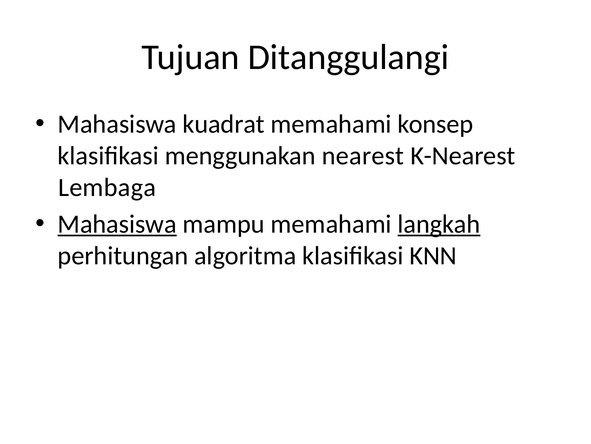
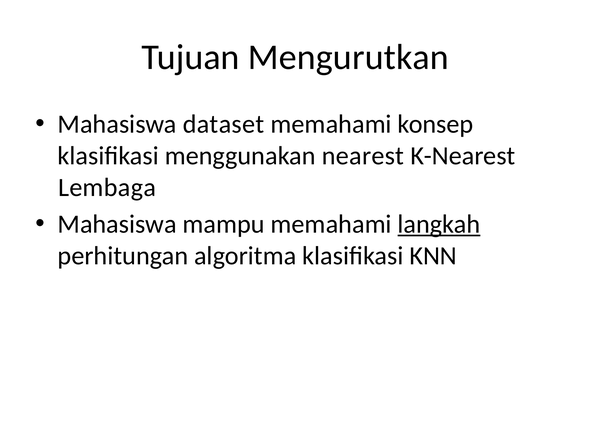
Ditanggulangi: Ditanggulangi -> Mengurutkan (348, 57)
kuadrat: kuadrat -> dataset (223, 124)
Mahasiswa underline: present -> none (117, 224)
